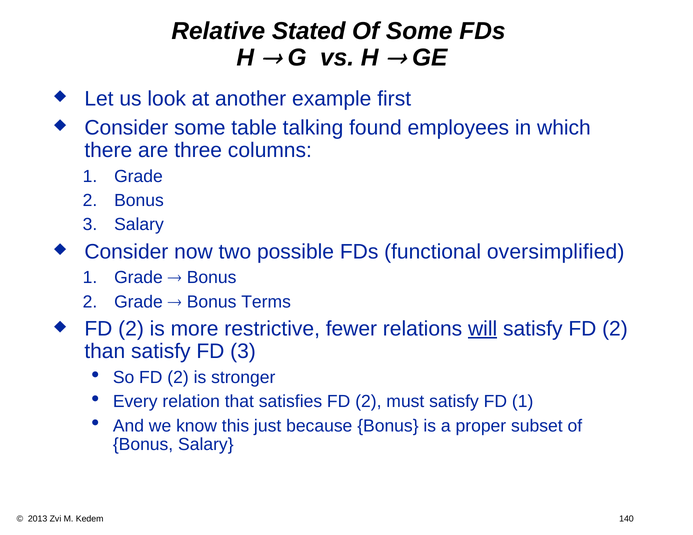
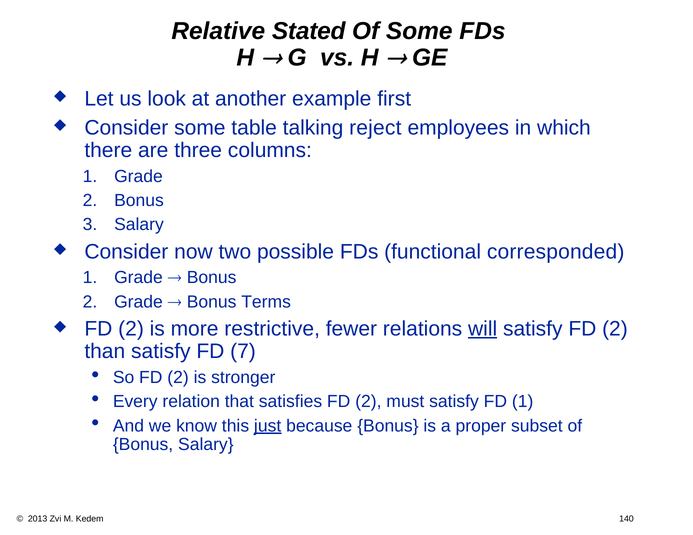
found: found -> reject (375, 128)
oversimplified: oversimplified -> corresponded (556, 252)
FD 3: 3 -> 7 (243, 352)
just underline: none -> present (268, 426)
